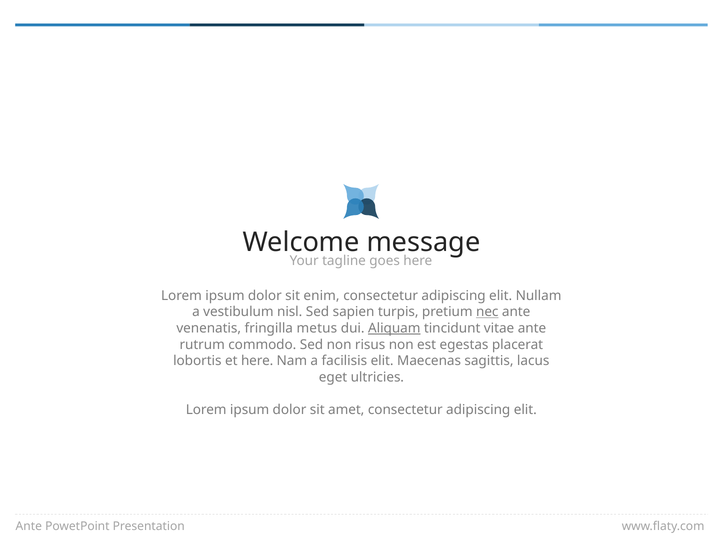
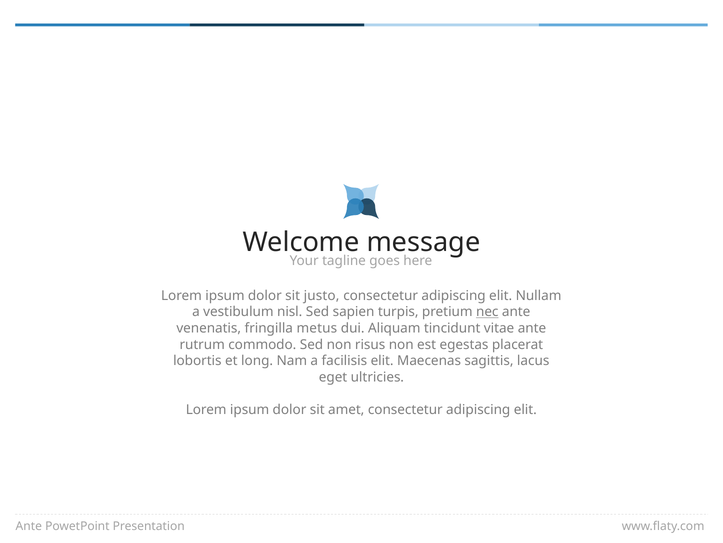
enim: enim -> justo (322, 295)
Aliquam underline: present -> none (394, 328)
et here: here -> long (257, 360)
